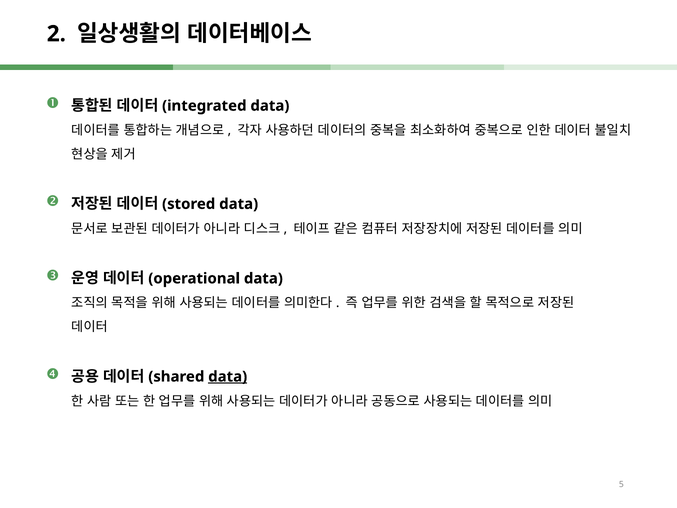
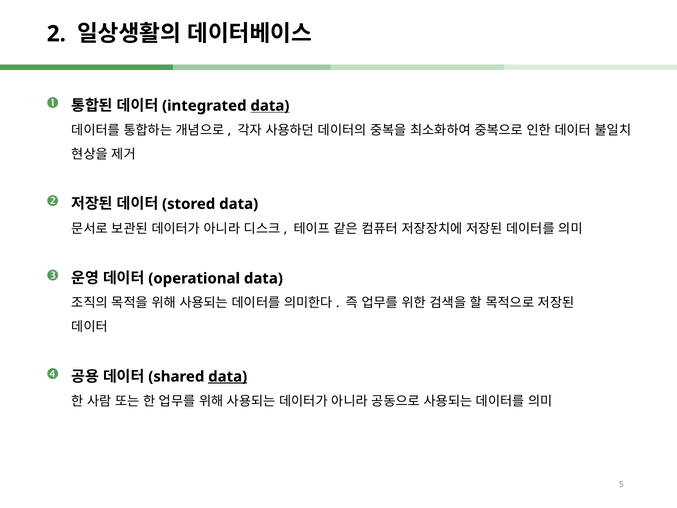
data underline: none -> present (270, 106)
